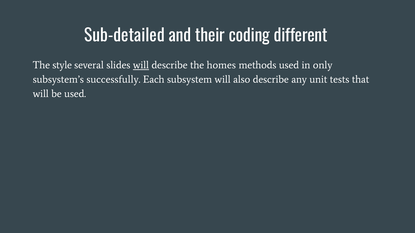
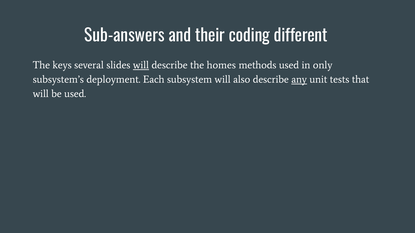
Sub-detailed: Sub-detailed -> Sub-answers (124, 36)
style: style -> keys (62, 65)
successfully: successfully -> deployment (113, 80)
any underline: none -> present (299, 80)
